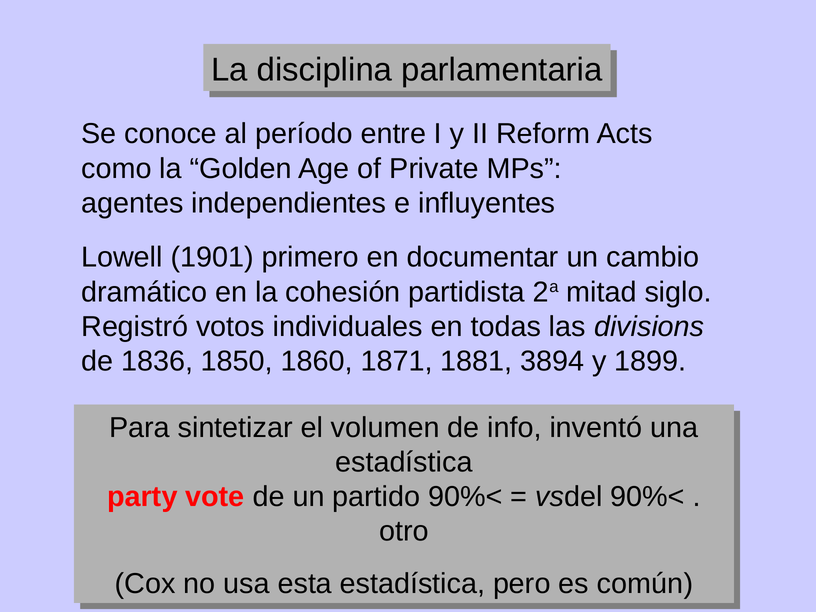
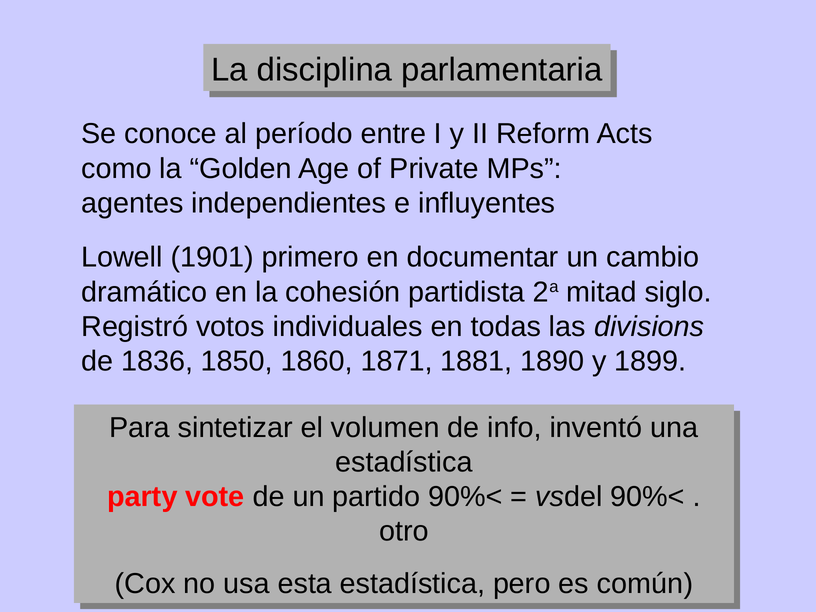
3894: 3894 -> 1890 (552, 361)
